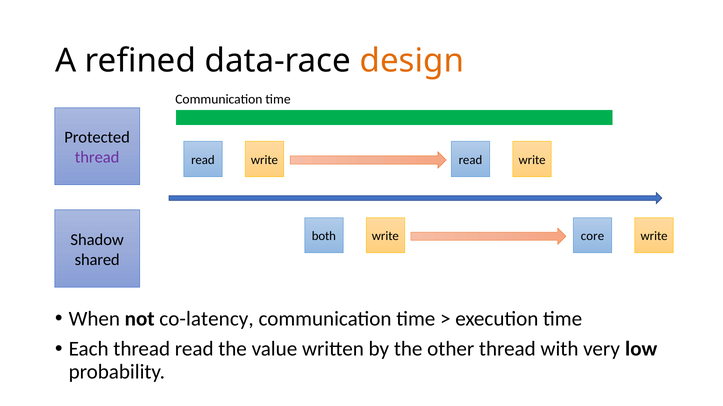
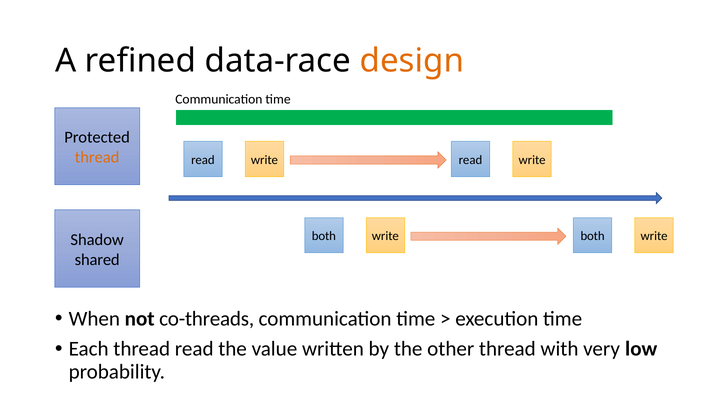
thread colour: purple -> orange (97, 158)
core: core -> both (593, 236)
co-latency: co-latency -> co-threads (207, 319)
